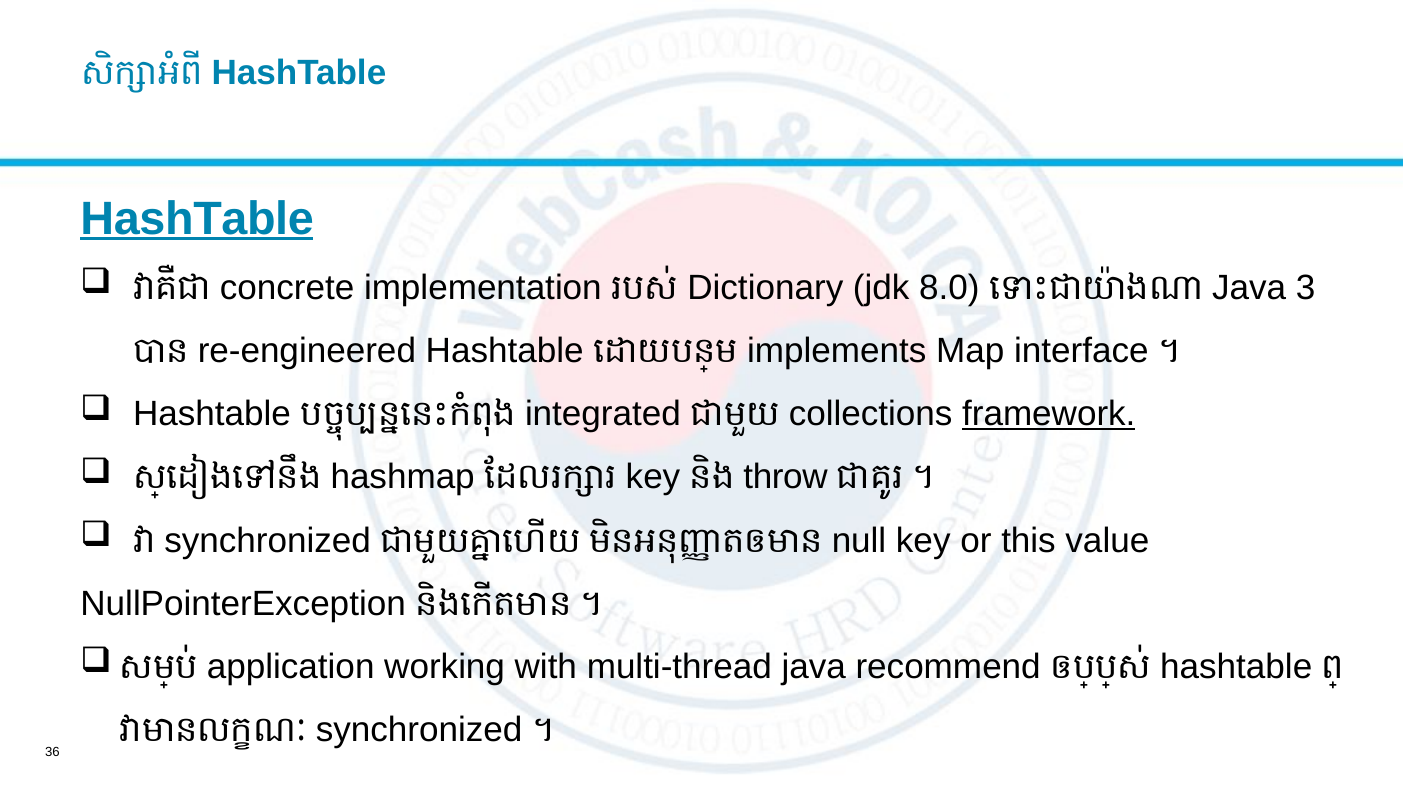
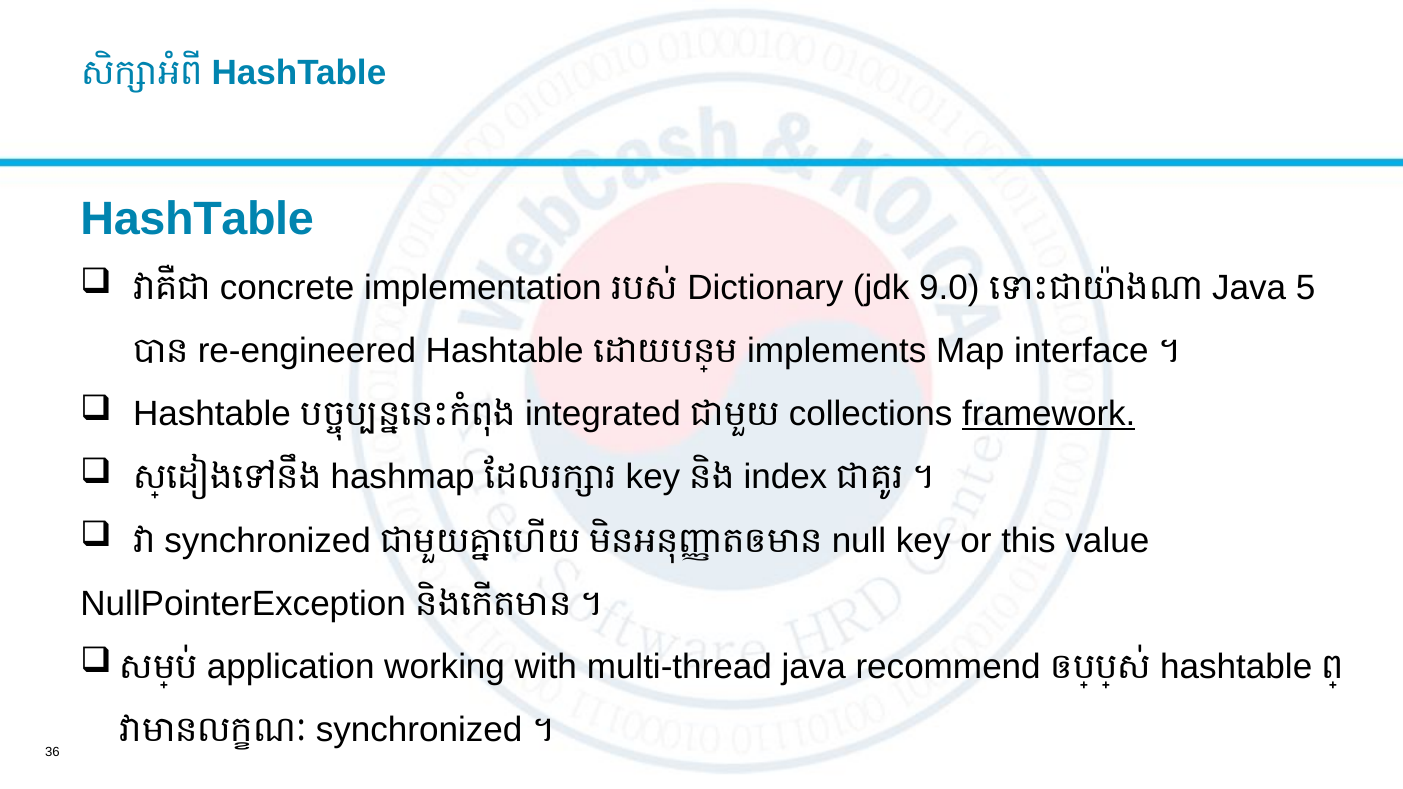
HashTable underline: present -> none (197, 219)
8.0: 8.0 -> 9.0 (949, 288)
3: 3 -> 5 (1306, 288)
throw: throw -> index (785, 477)
